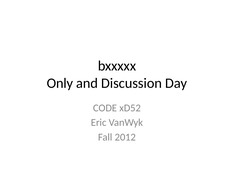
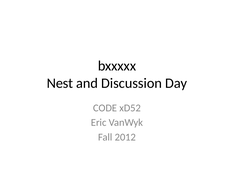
Only: Only -> Nest (60, 83)
